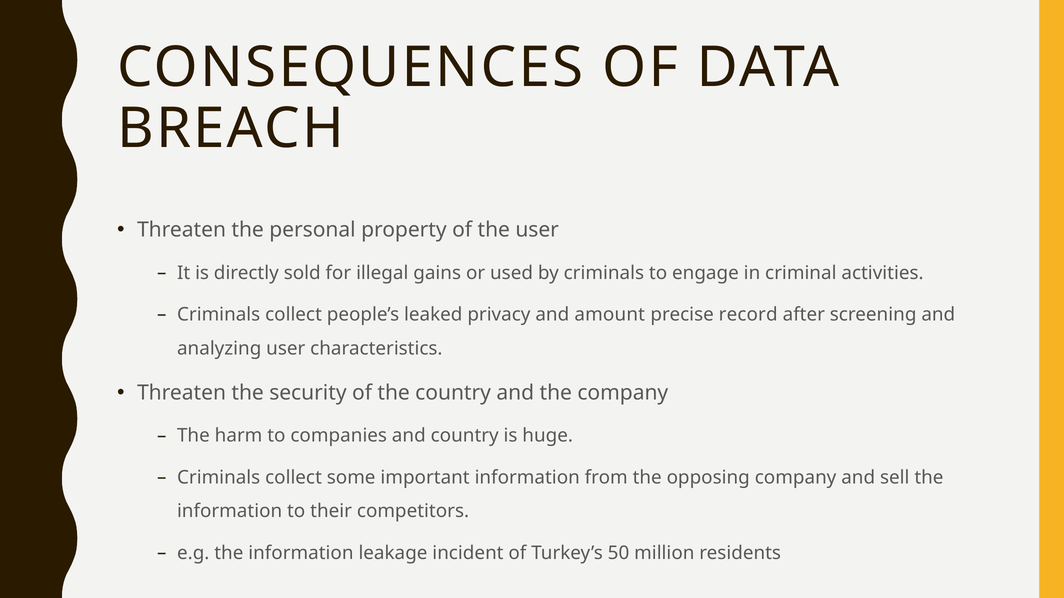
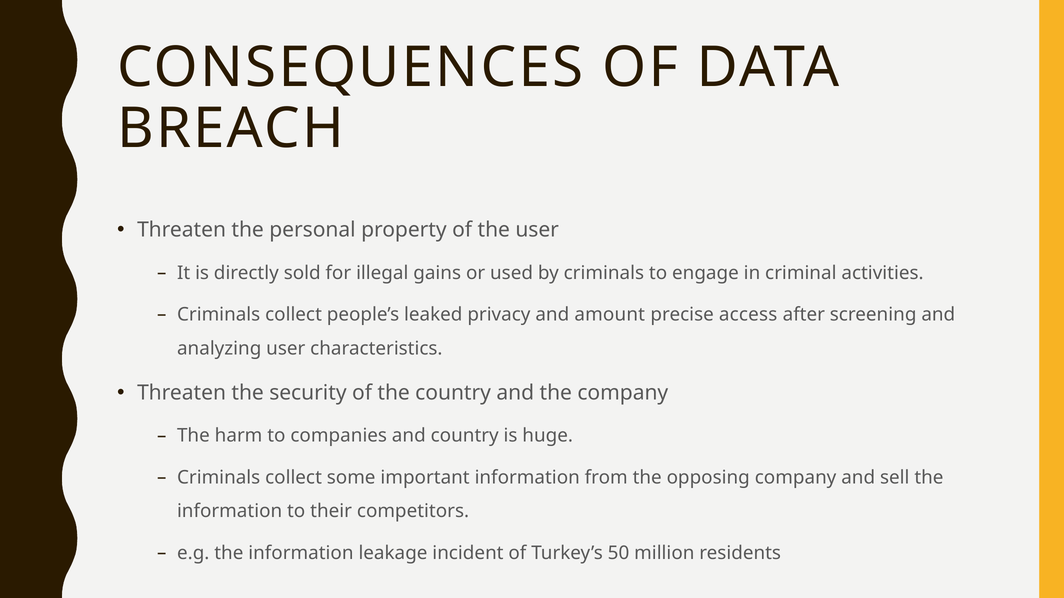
record: record -> access (748, 315)
